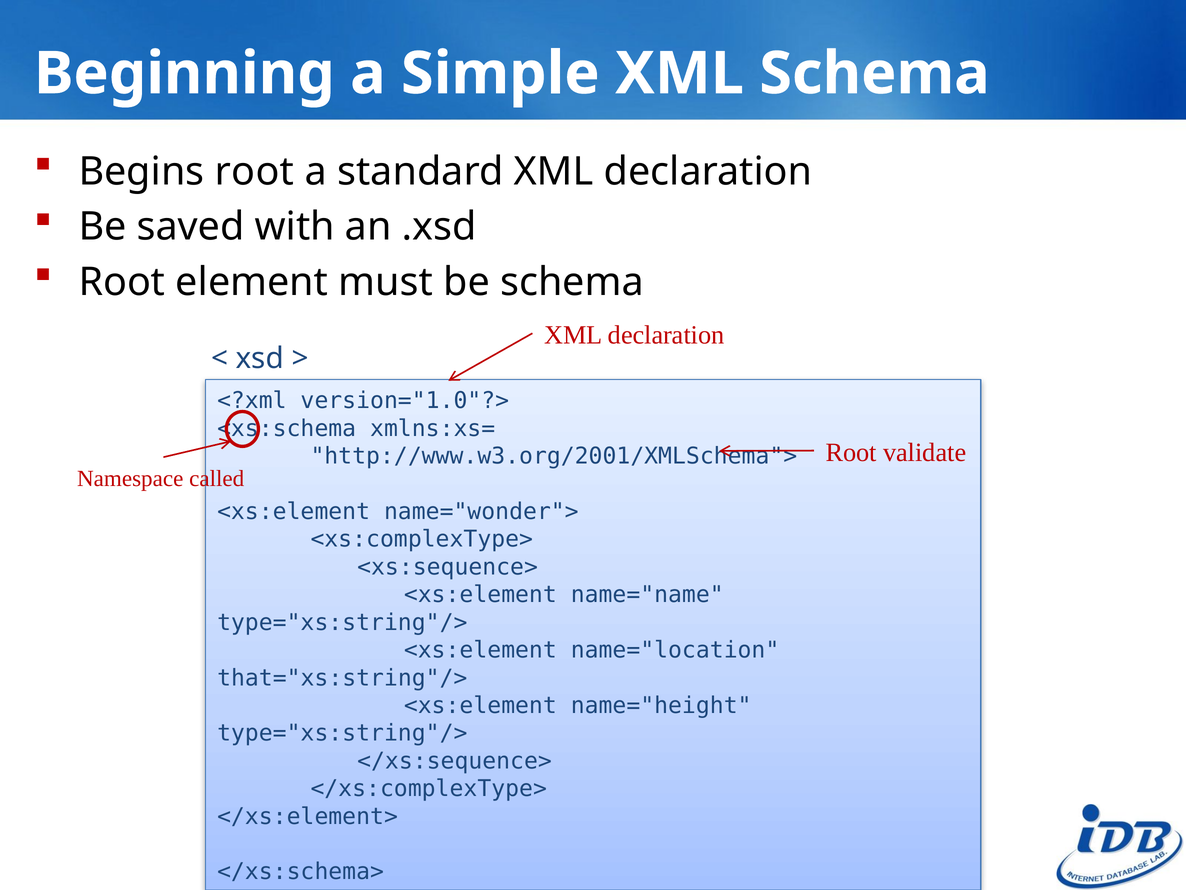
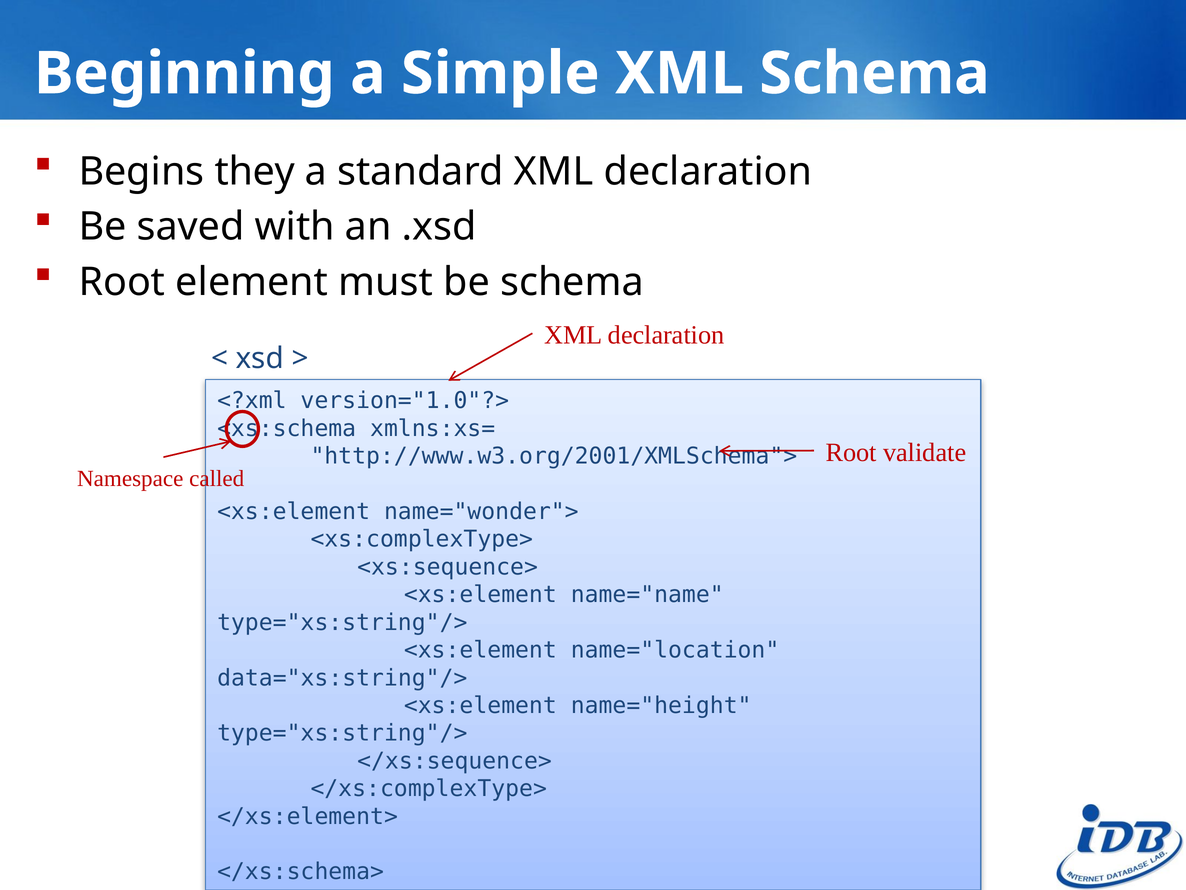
Begins root: root -> they (255, 171)
that="xs:string"/>: that="xs:string"/> -> data="xs:string"/> (342, 678)
